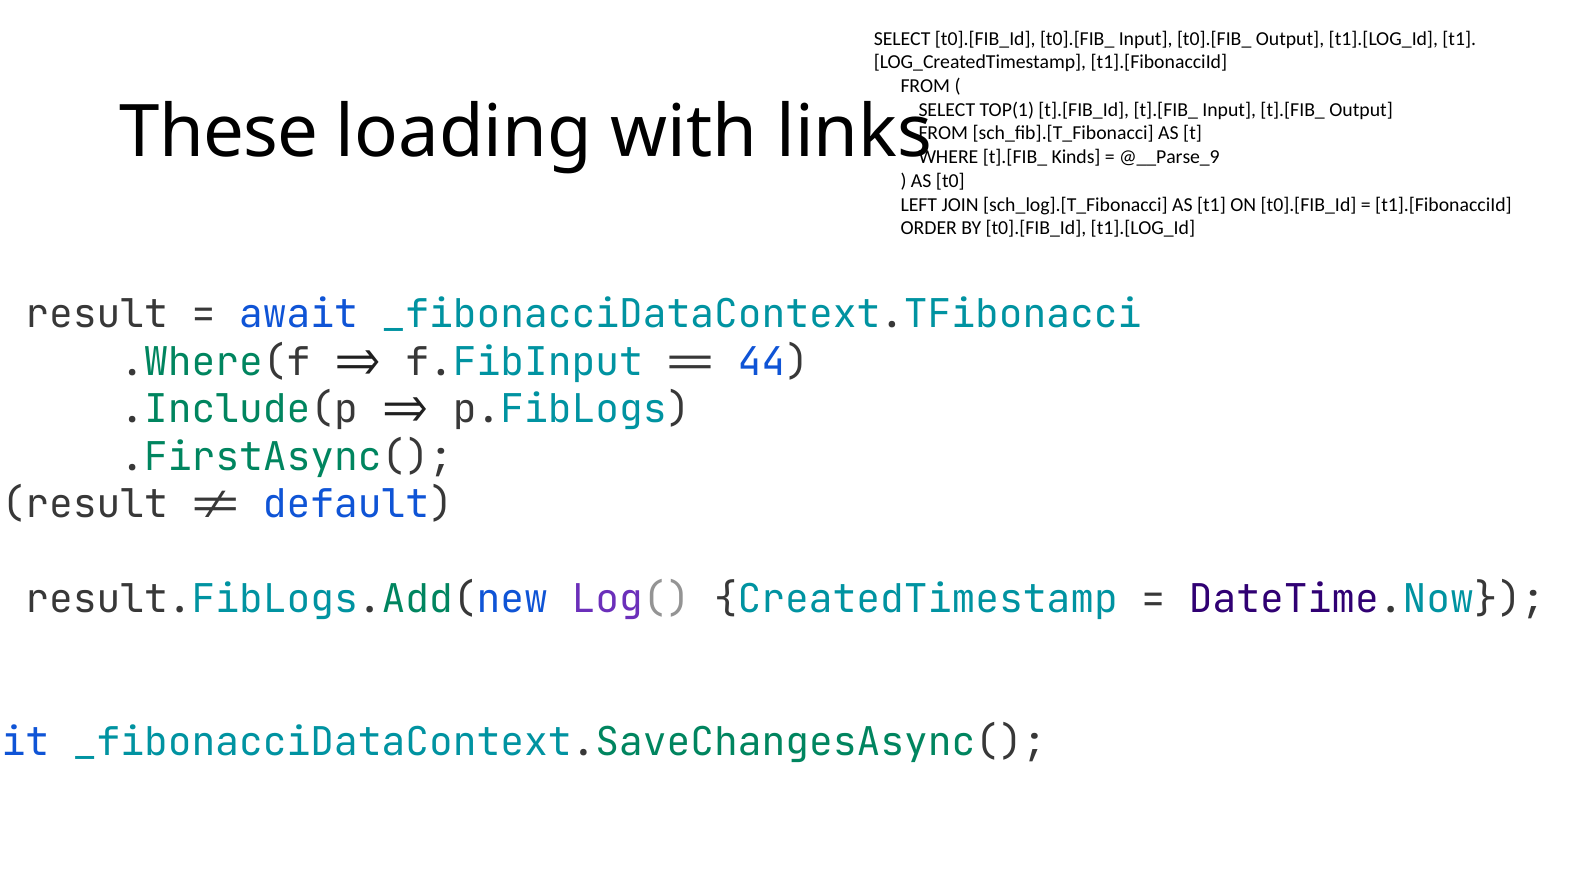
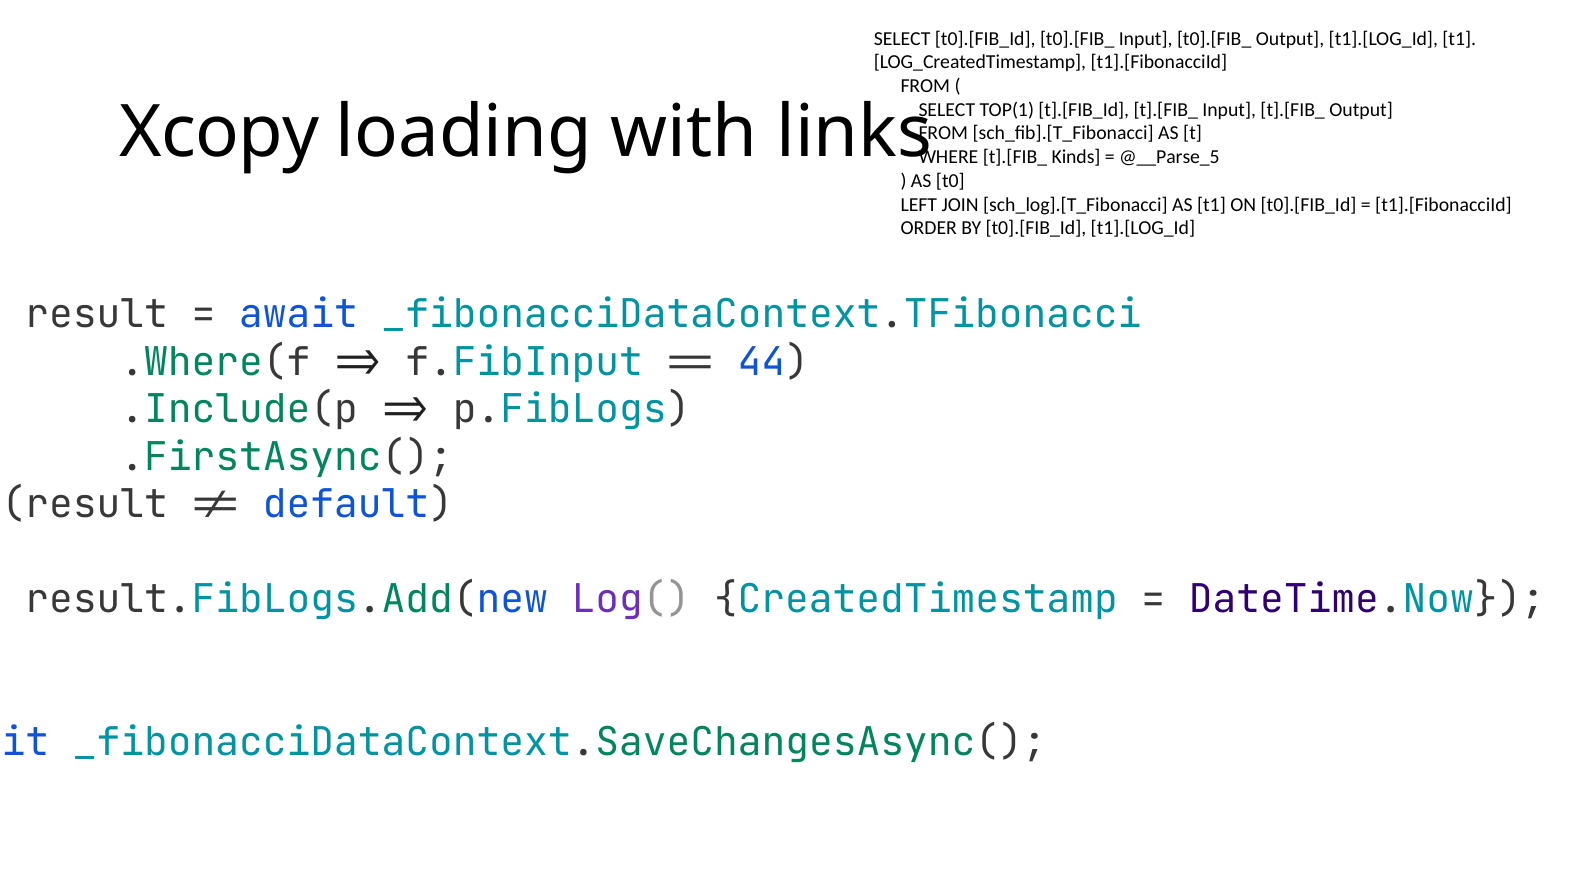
These: These -> Xcopy (219, 133)
@__Parse_9: @__Parse_9 -> @__Parse_5 (1169, 157)
